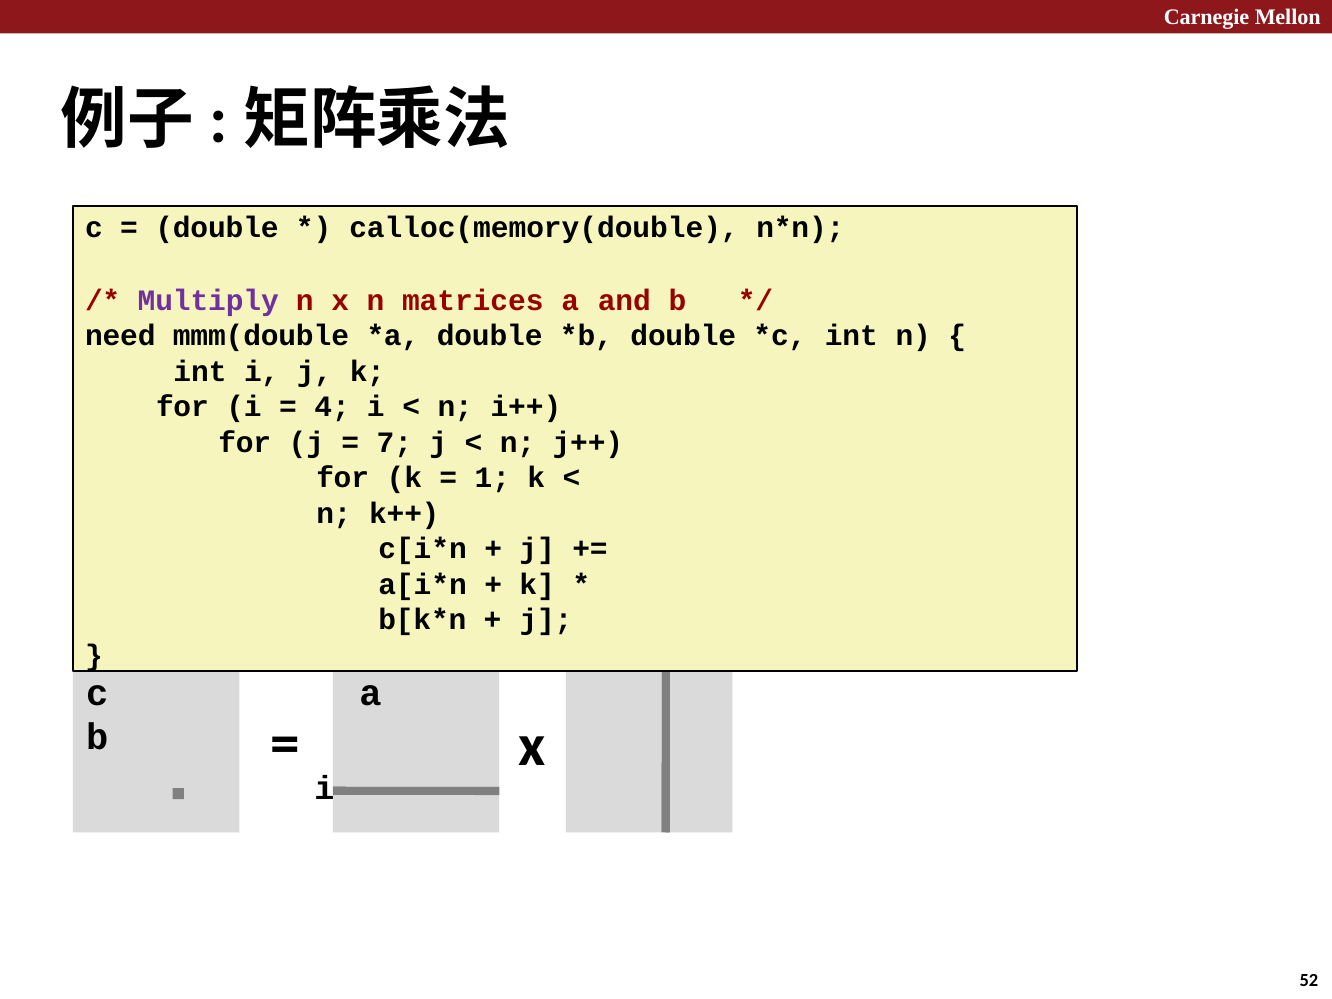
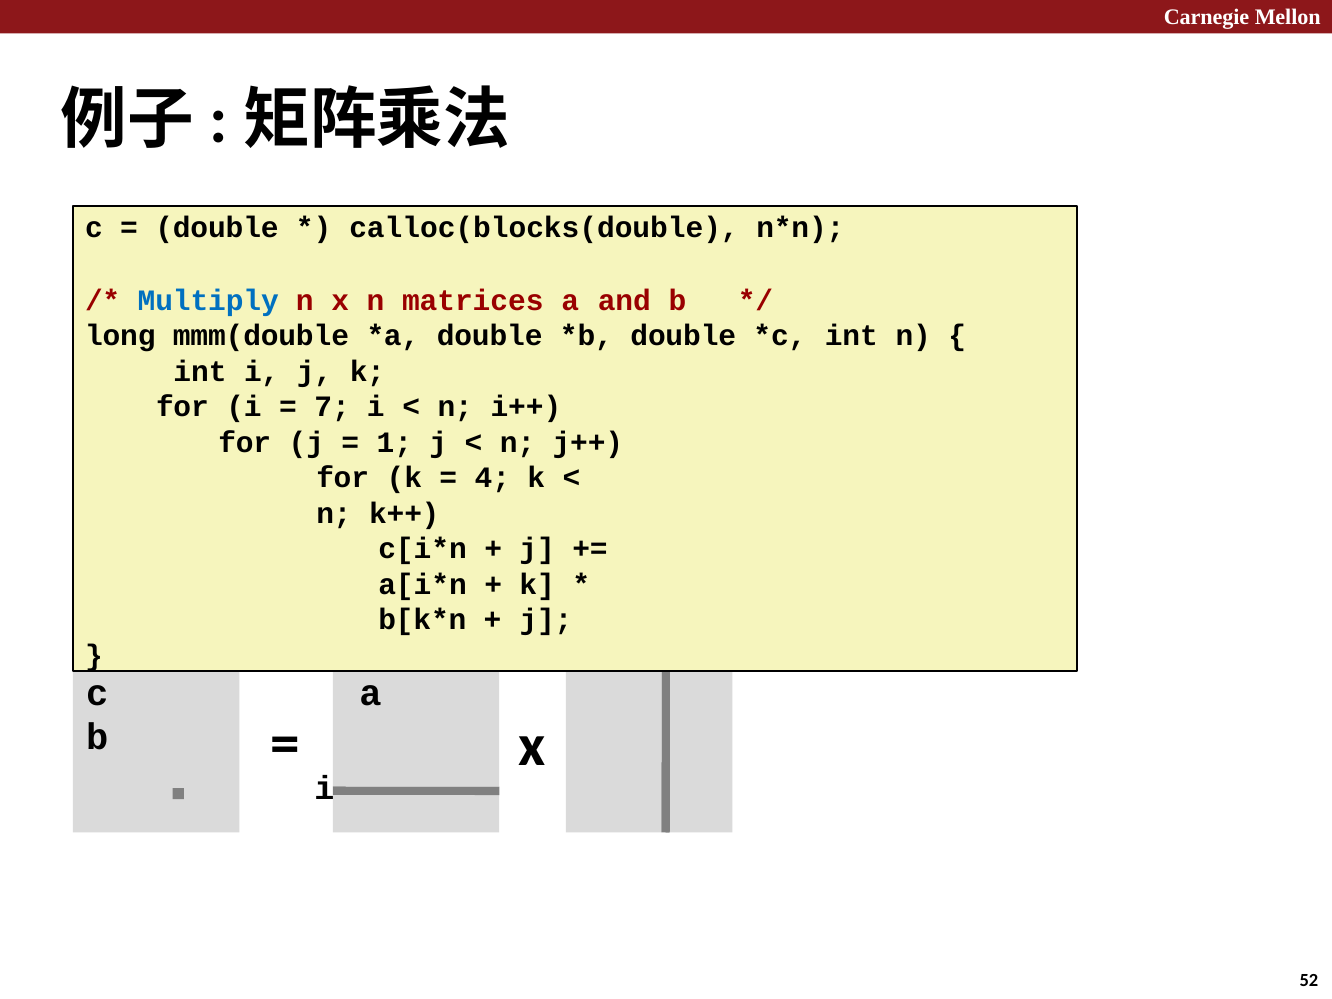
calloc(memory(double: calloc(memory(double -> calloc(blocks(double (544, 228)
Multiply colour: purple -> blue (208, 300)
need: need -> long (120, 336)
4: 4 -> 7 (332, 407)
7: 7 -> 1 (394, 442)
1: 1 -> 4 (492, 478)
